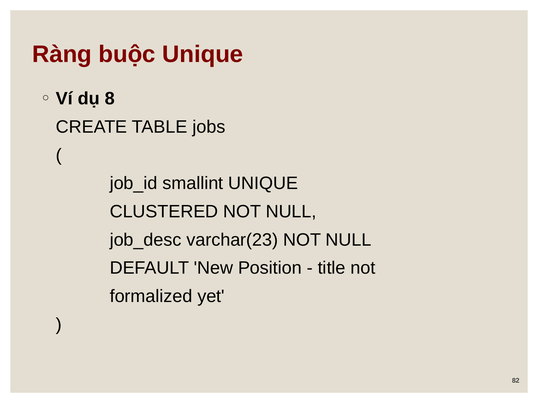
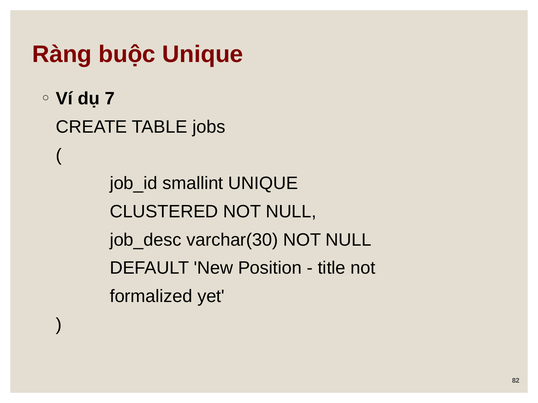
8: 8 -> 7 (110, 99)
varchar(23: varchar(23 -> varchar(30 (232, 240)
